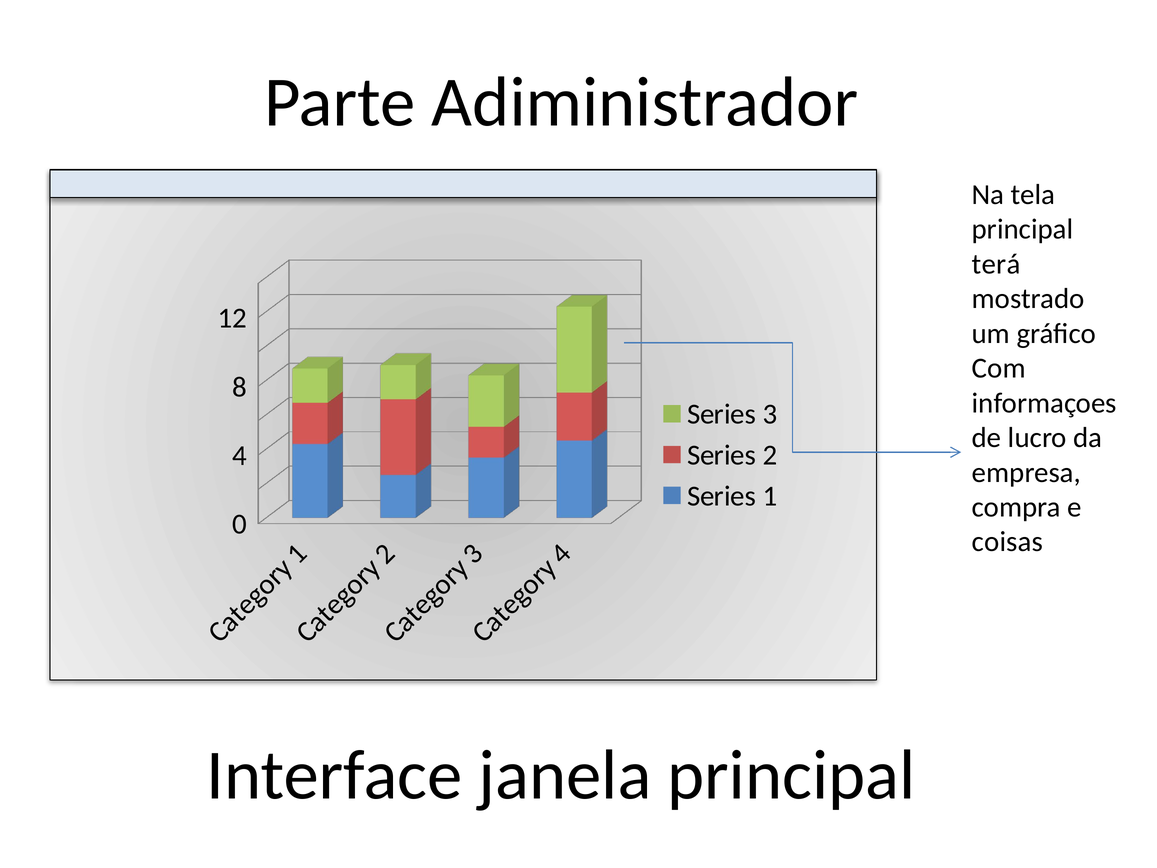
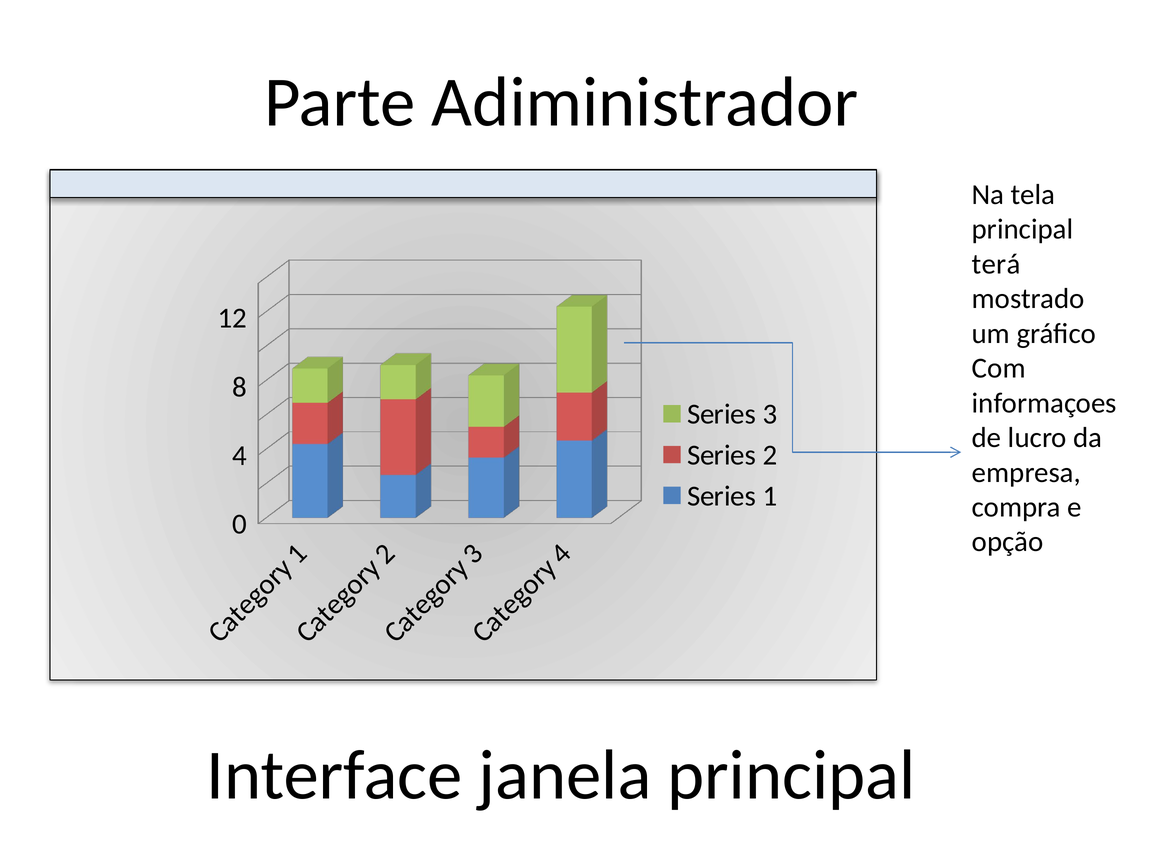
coisas: coisas -> opção (1008, 542)
